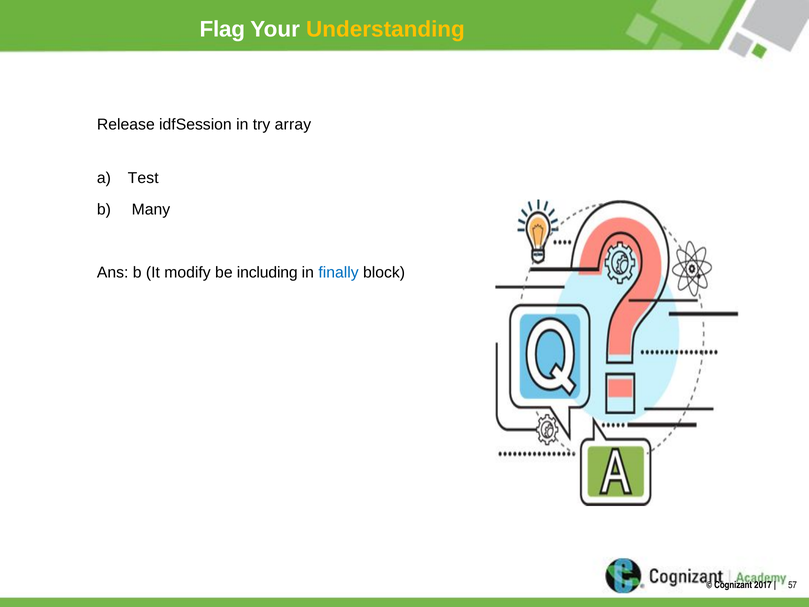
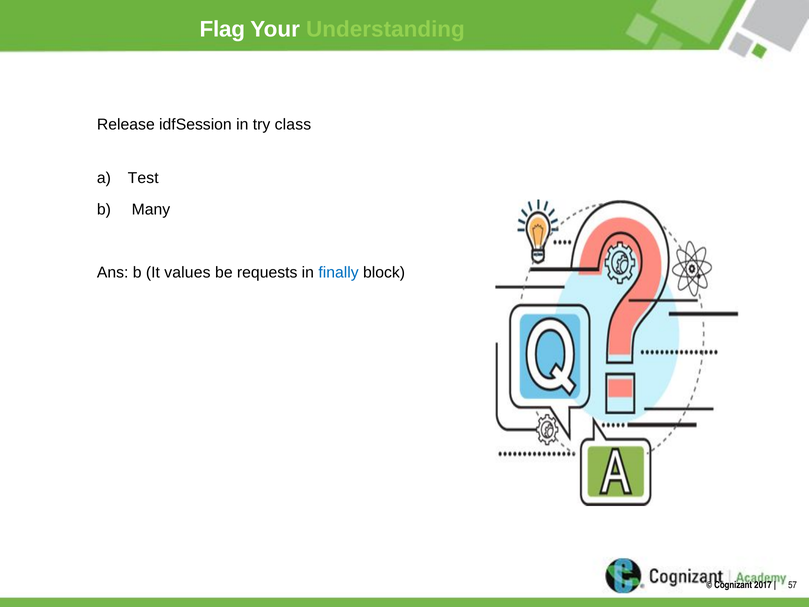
Understanding colour: yellow -> light green (385, 29)
array: array -> class (293, 125)
modify: modify -> values (187, 273)
including: including -> requests (267, 273)
